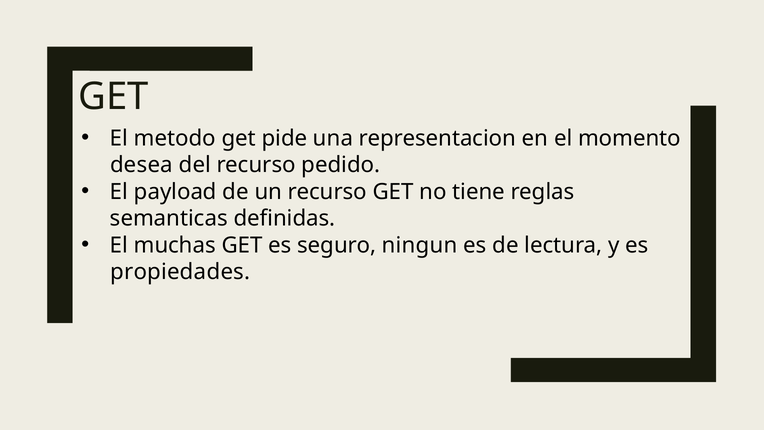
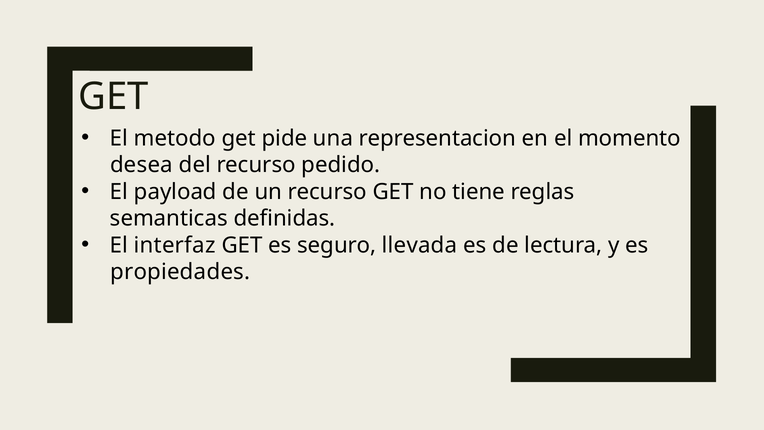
muchas: muchas -> interfaz (175, 245)
ningun: ningun -> llevada (420, 245)
